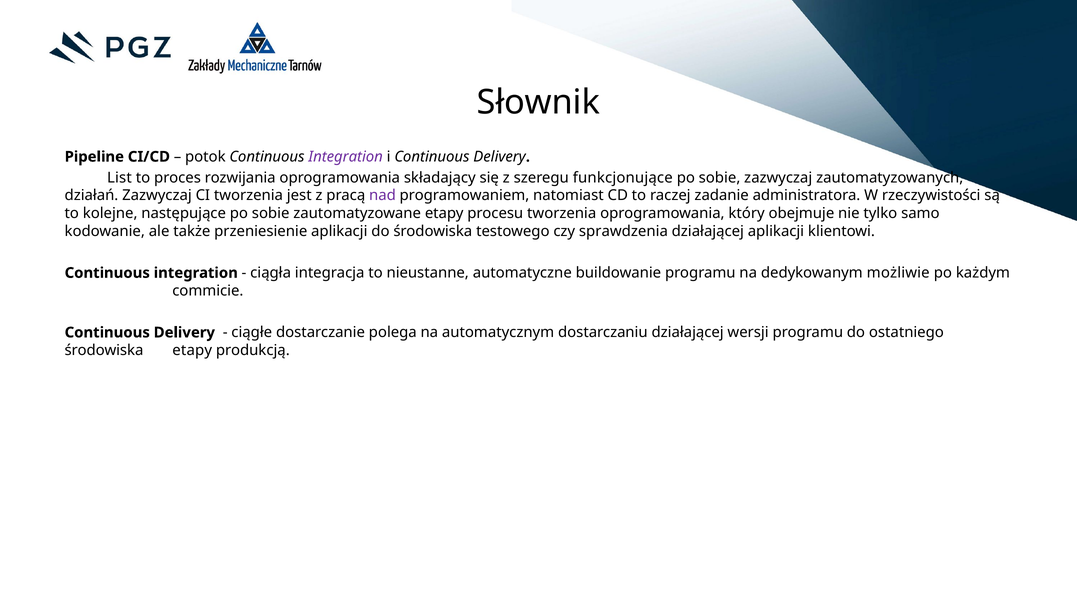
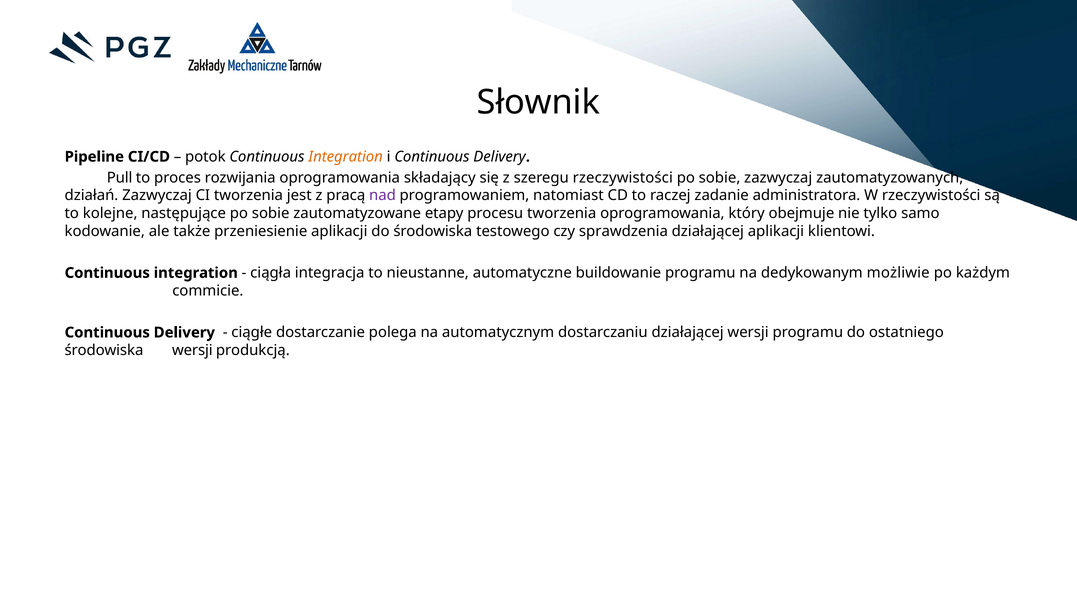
Integration colour: purple -> orange (346, 157)
List: List -> Pull (120, 178)
szeregu funkcjonujące: funkcjonujące -> rzeczywistości (623, 178)
środowiska etapy: etapy -> wersji (192, 350)
